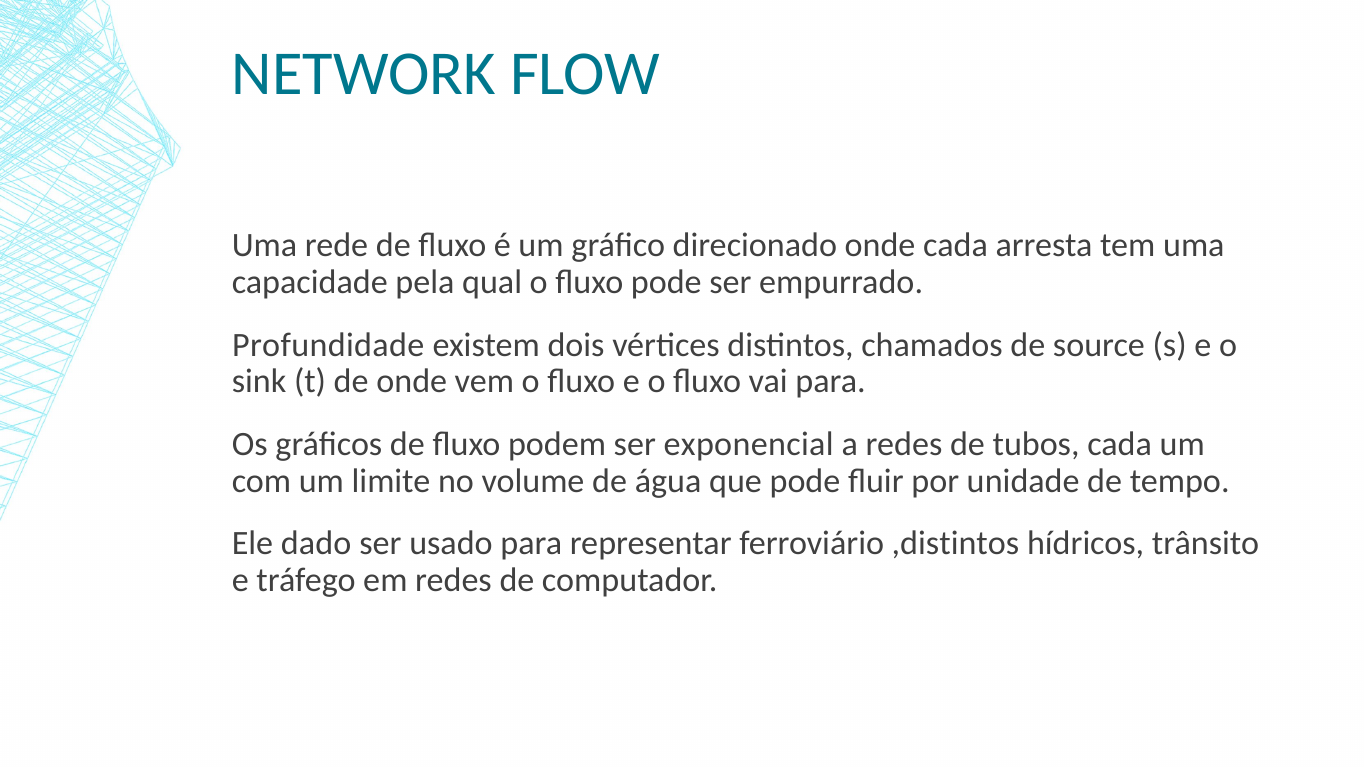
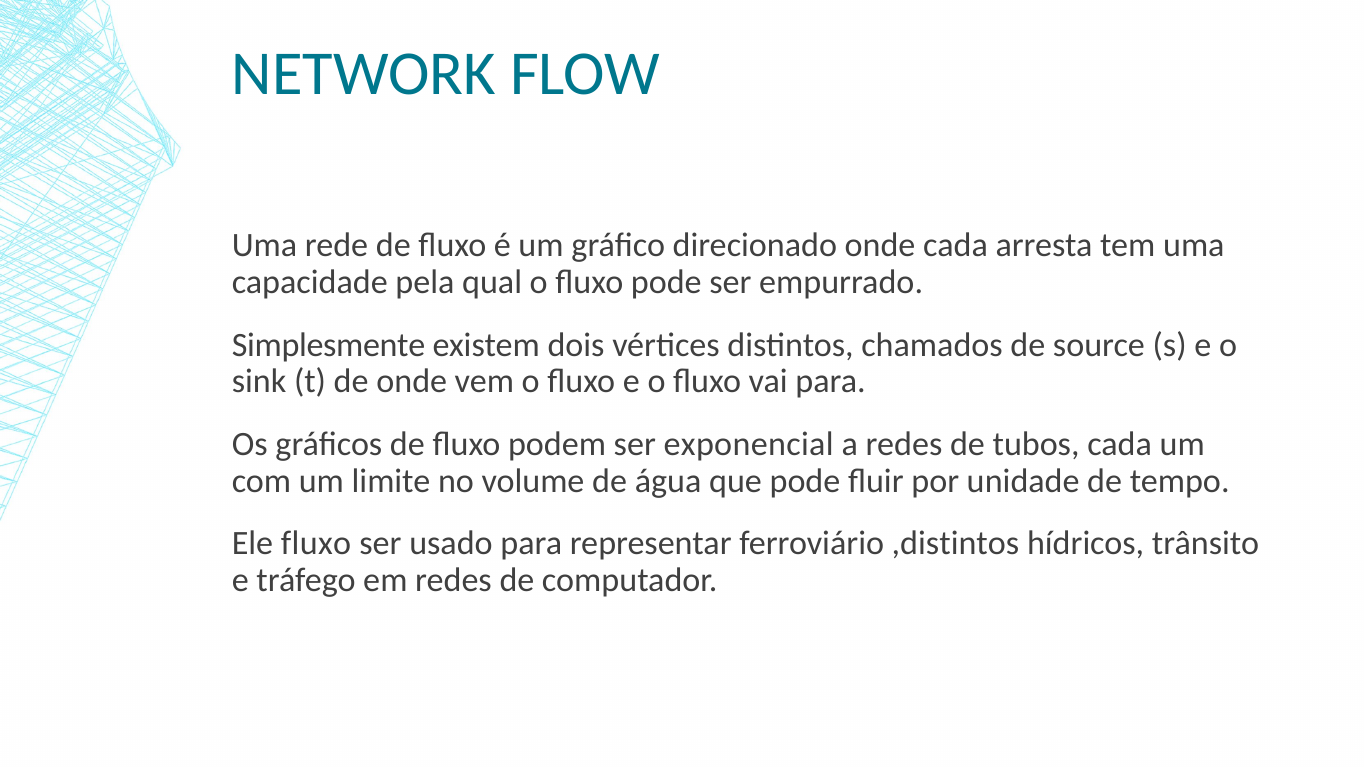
Profundidade: Profundidade -> Simplesmente (329, 345)
Ele dado: dado -> fluxo (316, 543)
